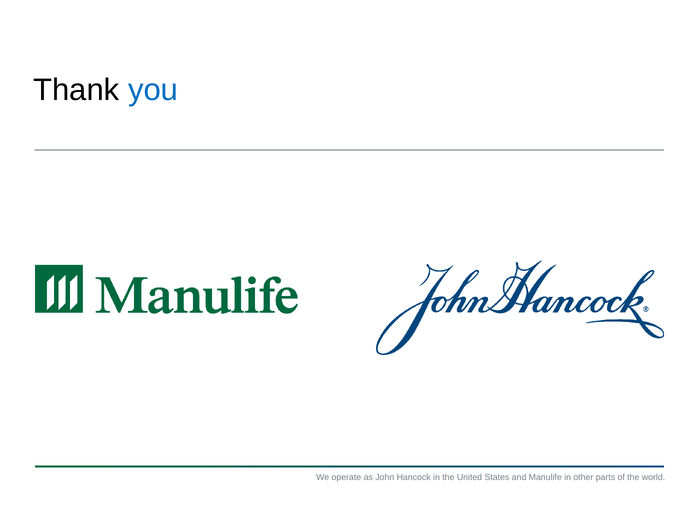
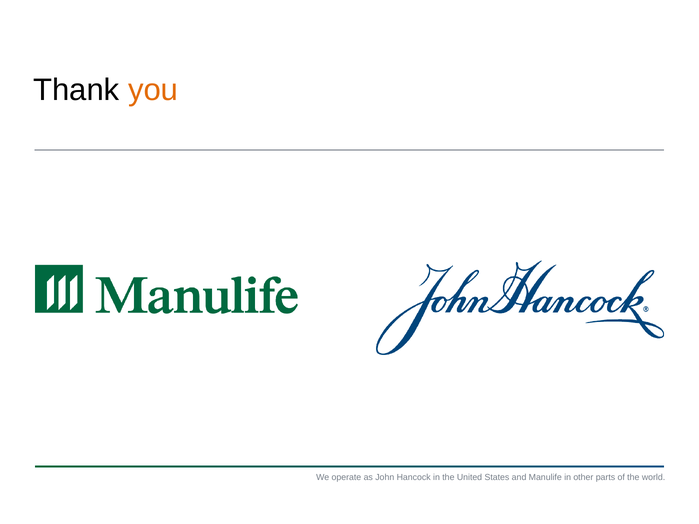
you colour: blue -> orange (153, 90)
